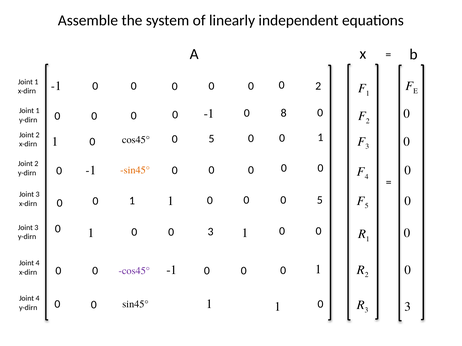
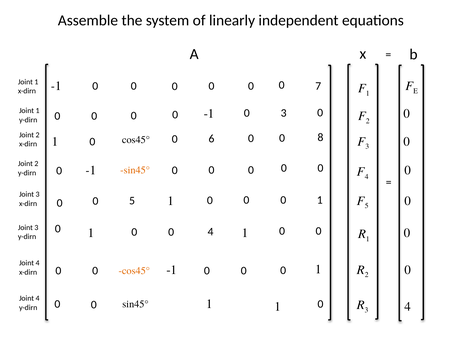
0 2: 2 -> 7 (318, 86)
0 8: 8 -> 3 (284, 113)
1: 1 -> 8 (321, 138)
5: 5 -> 6 (211, 139)
5: 5 -> 1 (320, 200)
1: 1 -> 5 (132, 201)
0 3: 3 -> 4 (211, 232)
cos45° colour: purple -> orange (134, 271)
1 3: 3 -> 4 (408, 307)
